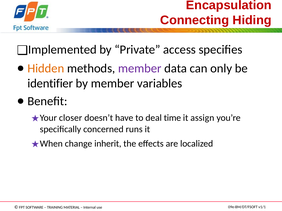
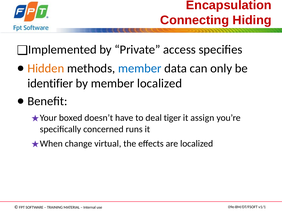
member colour: purple -> blue (140, 69)
member variables: variables -> localized (160, 84)
closer: closer -> boxed (71, 118)
time: time -> tiger (172, 118)
inherit: inherit -> virtual (108, 144)
